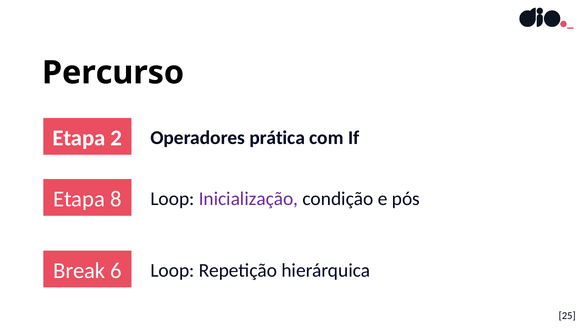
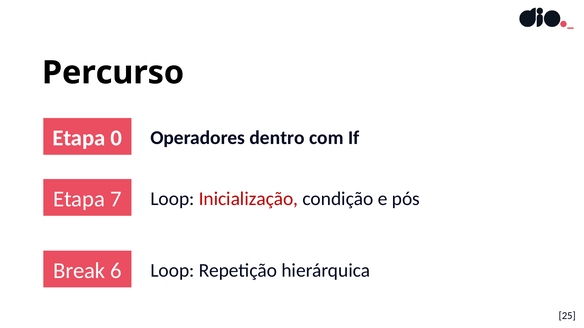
2: 2 -> 0 (116, 138)
prática: prática -> dentro (277, 138)
8: 8 -> 7 (116, 199)
Inicialização colour: purple -> red (248, 199)
